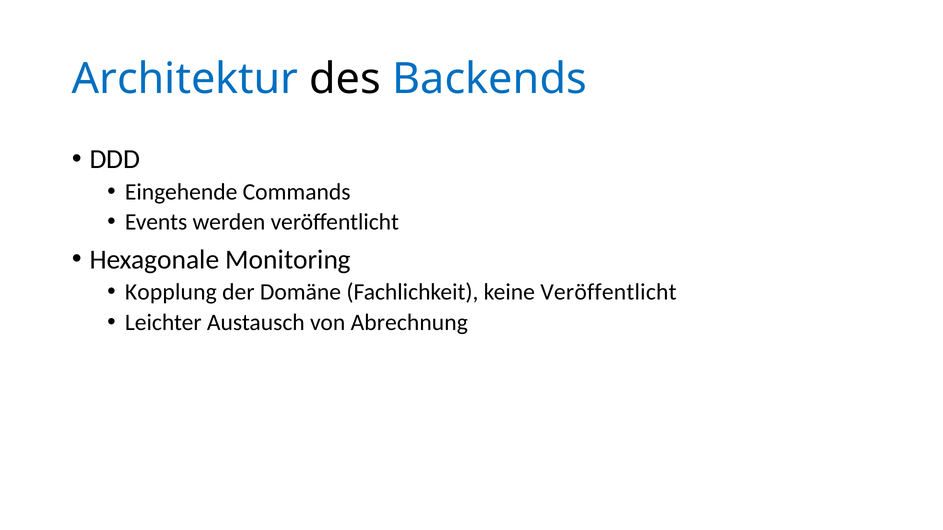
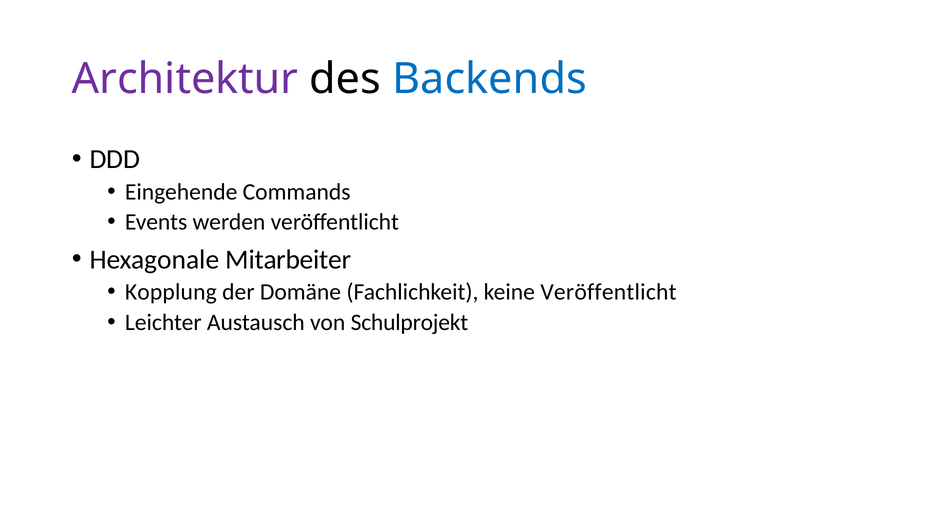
Architektur colour: blue -> purple (185, 79)
Monitoring: Monitoring -> Mitarbeiter (288, 260)
Abrechnung: Abrechnung -> Schulprojekt (409, 323)
